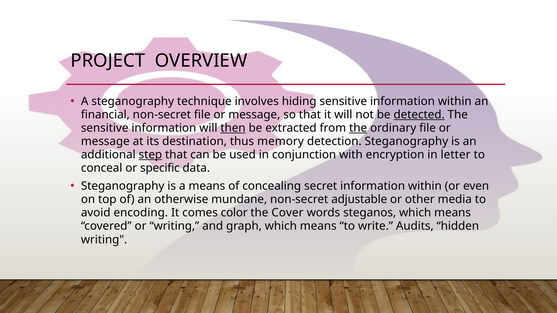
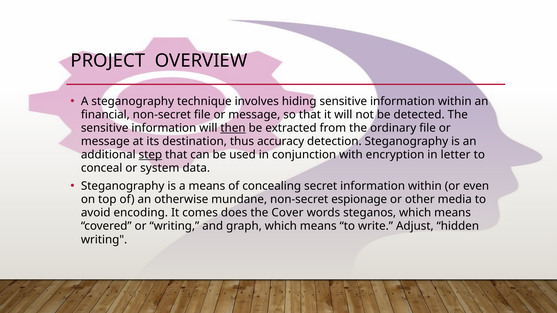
detected underline: present -> none (419, 115)
the underline: present -> none (358, 128)
memory: memory -> accuracy (281, 142)
specific: specific -> system (160, 168)
adjustable: adjustable -> espionage (359, 200)
color: color -> does (234, 213)
Audits: Audits -> Adjust (415, 226)
